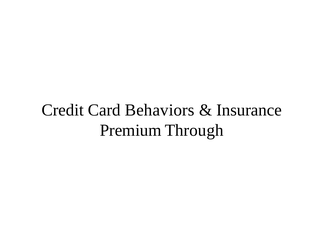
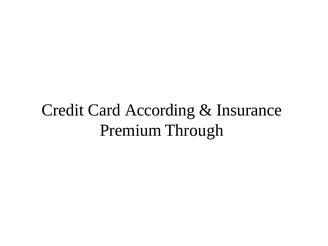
Behaviors: Behaviors -> According (160, 110)
